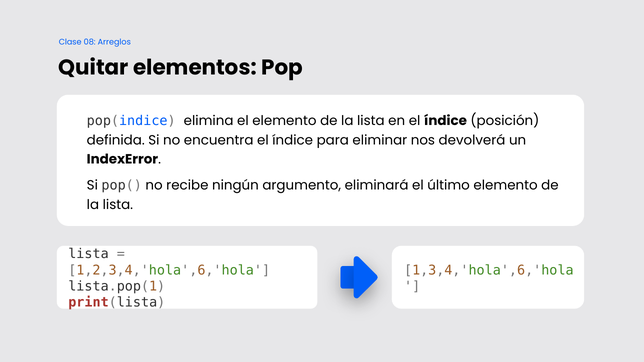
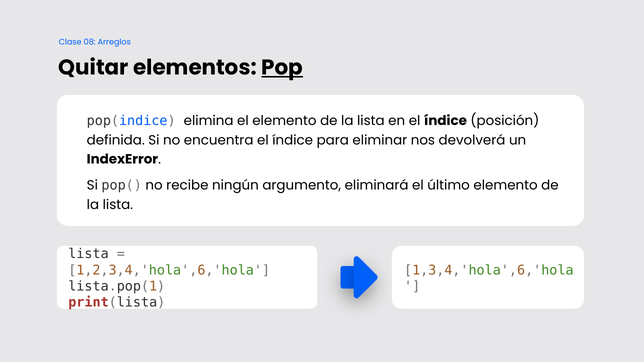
Pop underline: none -> present (282, 68)
